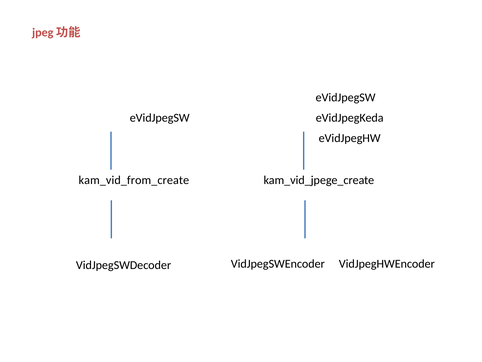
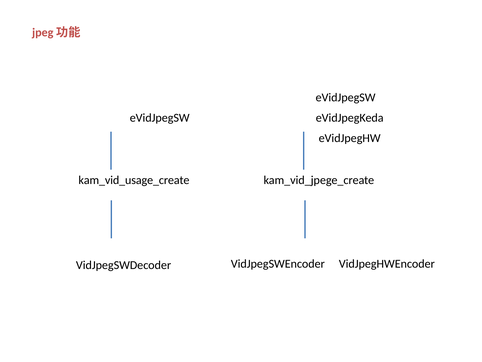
kam_vid_from_create: kam_vid_from_create -> kam_vid_usage_create (134, 180)
